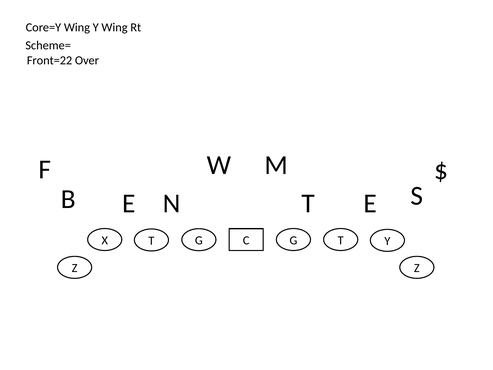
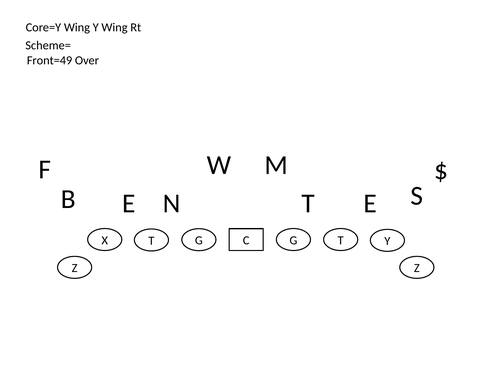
Front=22: Front=22 -> Front=49 (50, 60)
